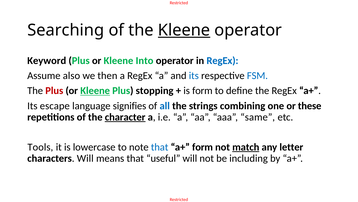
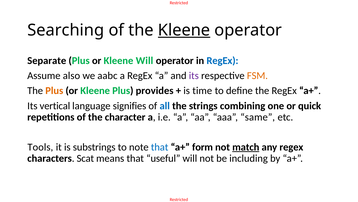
Keyword: Keyword -> Separate (47, 61)
Kleene Into: Into -> Will (144, 61)
then: then -> aabc (107, 75)
its colour: blue -> purple (194, 75)
FSM colour: blue -> orange (257, 75)
Plus colour: red -> orange (54, 90)
Kleene underline: present -> none (95, 90)
stopping: stopping -> provides (155, 90)
is form: form -> time (202, 90)
escape: escape -> vertical (55, 105)
these: these -> quick (310, 105)
character underline: present -> none (125, 117)
lowercase: lowercase -> substrings (94, 147)
any letter: letter -> regex (291, 147)
characters Will: Will -> Scat (85, 158)
